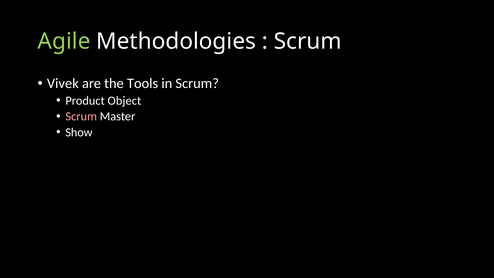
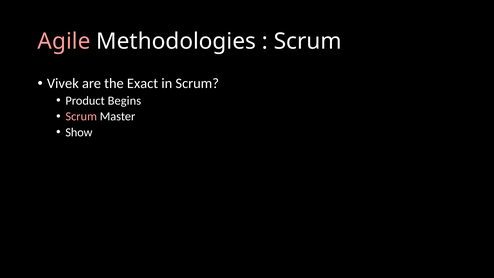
Agile colour: light green -> pink (64, 41)
Tools: Tools -> Exact (143, 84)
Object: Object -> Begins (124, 101)
